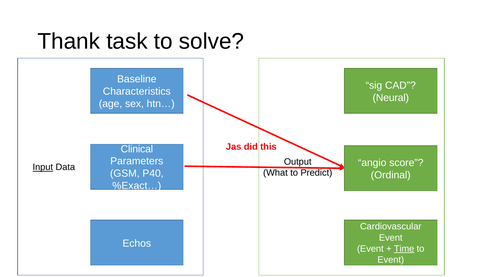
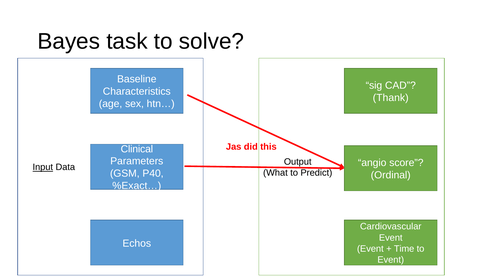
Thank: Thank -> Bayes (69, 41)
Neural: Neural -> Thank (391, 98)
Time underline: present -> none (404, 249)
